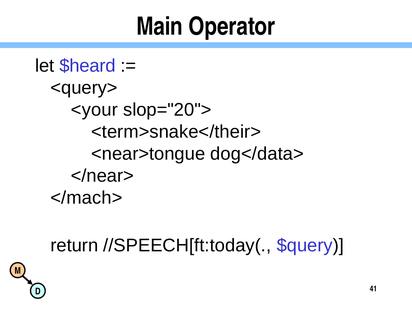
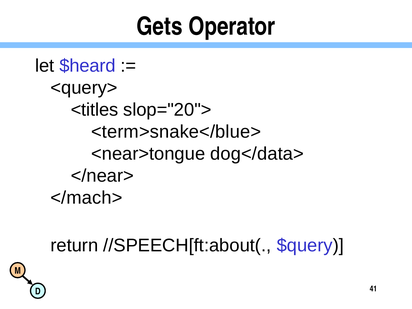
Main: Main -> Gets (160, 27)
<your: <your -> <titles (95, 110)
<term>snake</their>: <term>snake</their> -> <term>snake</blue> (176, 132)
//SPEECH[ft:today(: //SPEECH[ft:today( -> //SPEECH[ft:about( (187, 245)
